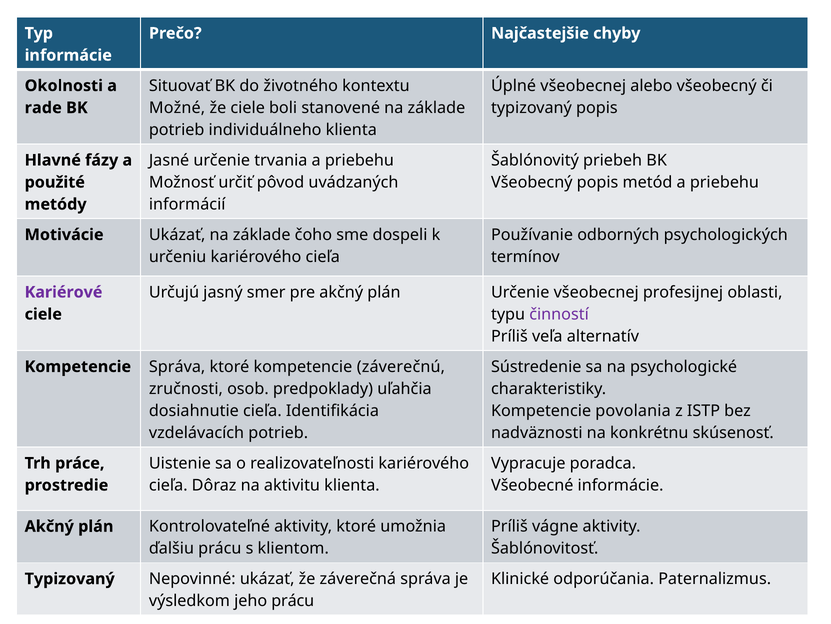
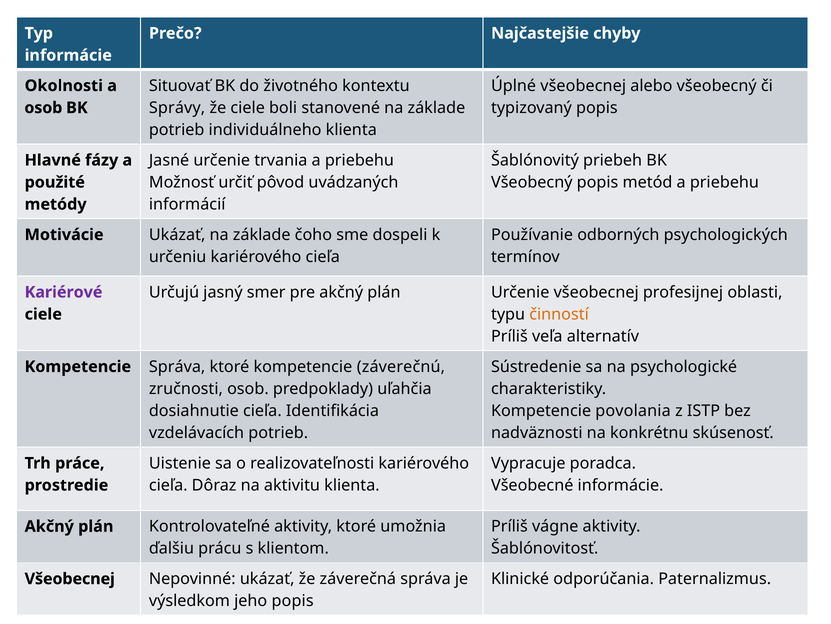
Možné: Možné -> Správy (177, 108)
rade: rade -> osob (43, 108)
činností colour: purple -> orange (559, 314)
Typizovaný: Typizovaný -> Všeobecnej (70, 578)
jeho prácu: prácu -> popis (293, 600)
